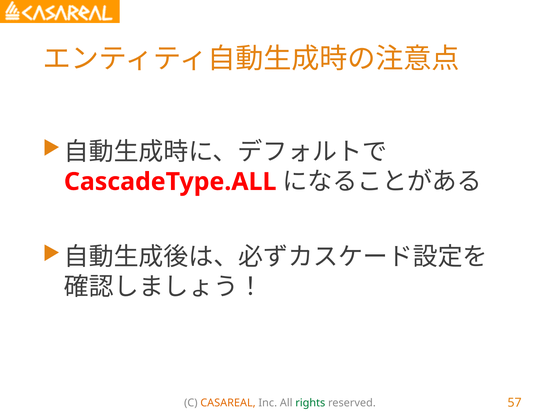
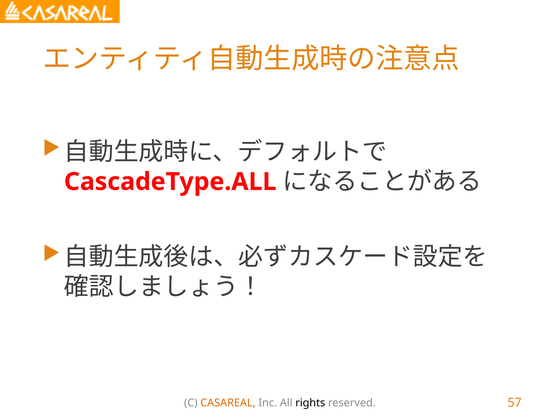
rights colour: green -> black (310, 403)
